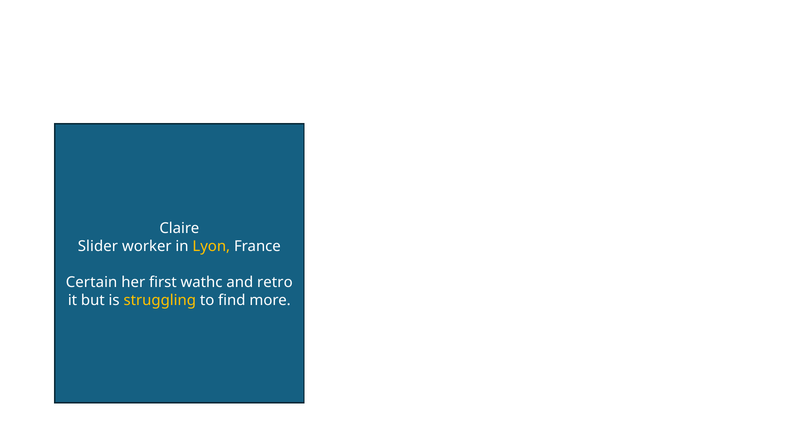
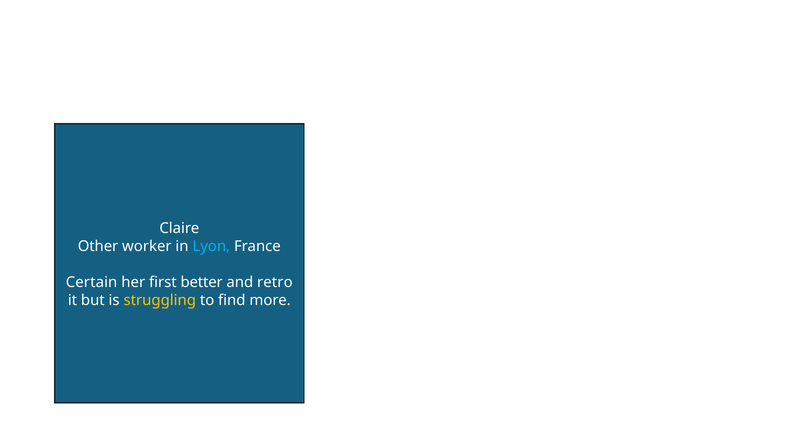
Slider: Slider -> Other (98, 247)
Lyon colour: yellow -> light blue (211, 247)
wathc: wathc -> better (202, 282)
